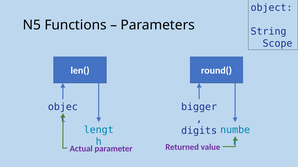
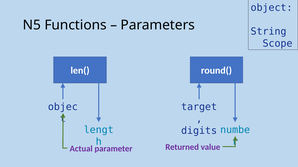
bigger: bigger -> target (199, 107)
